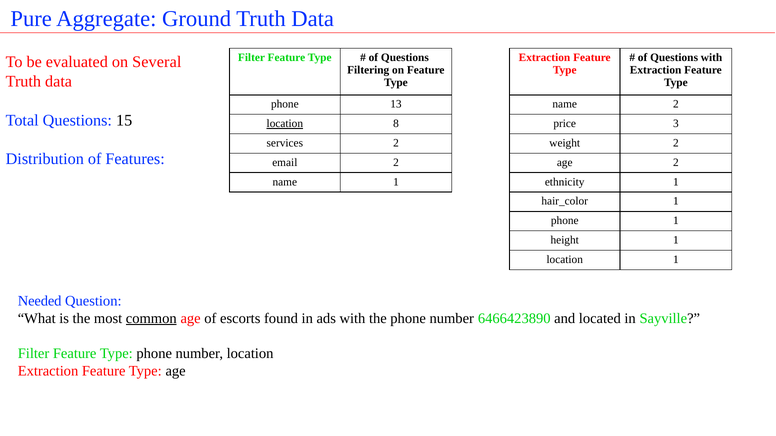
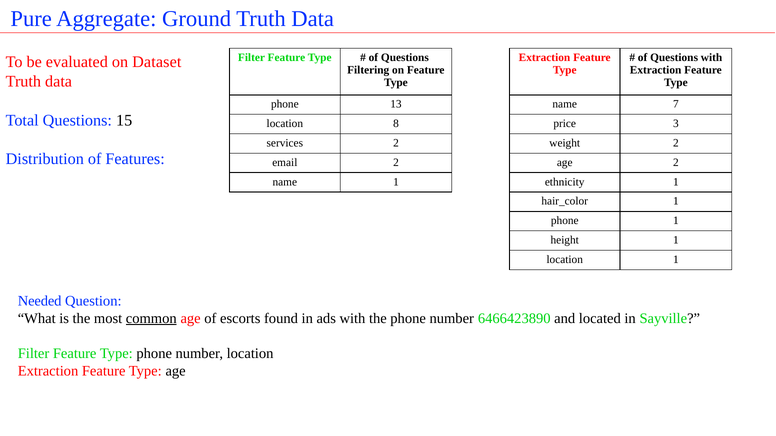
Several: Several -> Dataset (157, 62)
name 2: 2 -> 7 (676, 104)
location underline: present -> none (285, 124)
